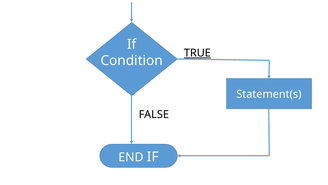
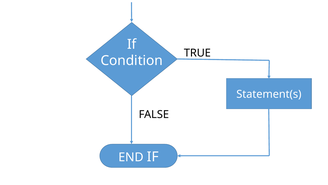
TRUE underline: present -> none (197, 53)
